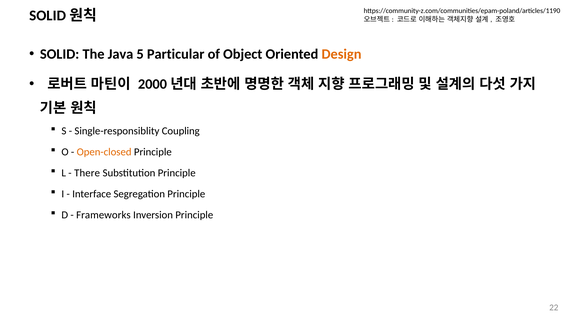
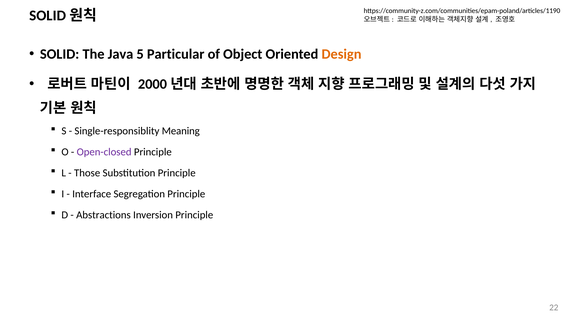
Coupling: Coupling -> Meaning (181, 131)
Open-closed colour: orange -> purple (104, 152)
There: There -> Those (87, 173)
Frameworks: Frameworks -> Abstractions (103, 215)
